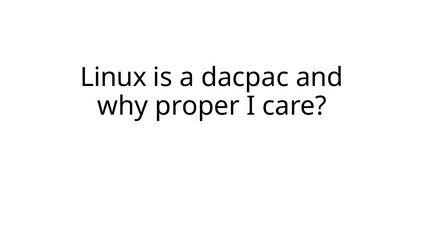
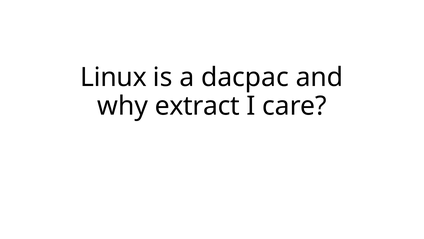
proper: proper -> extract (197, 106)
